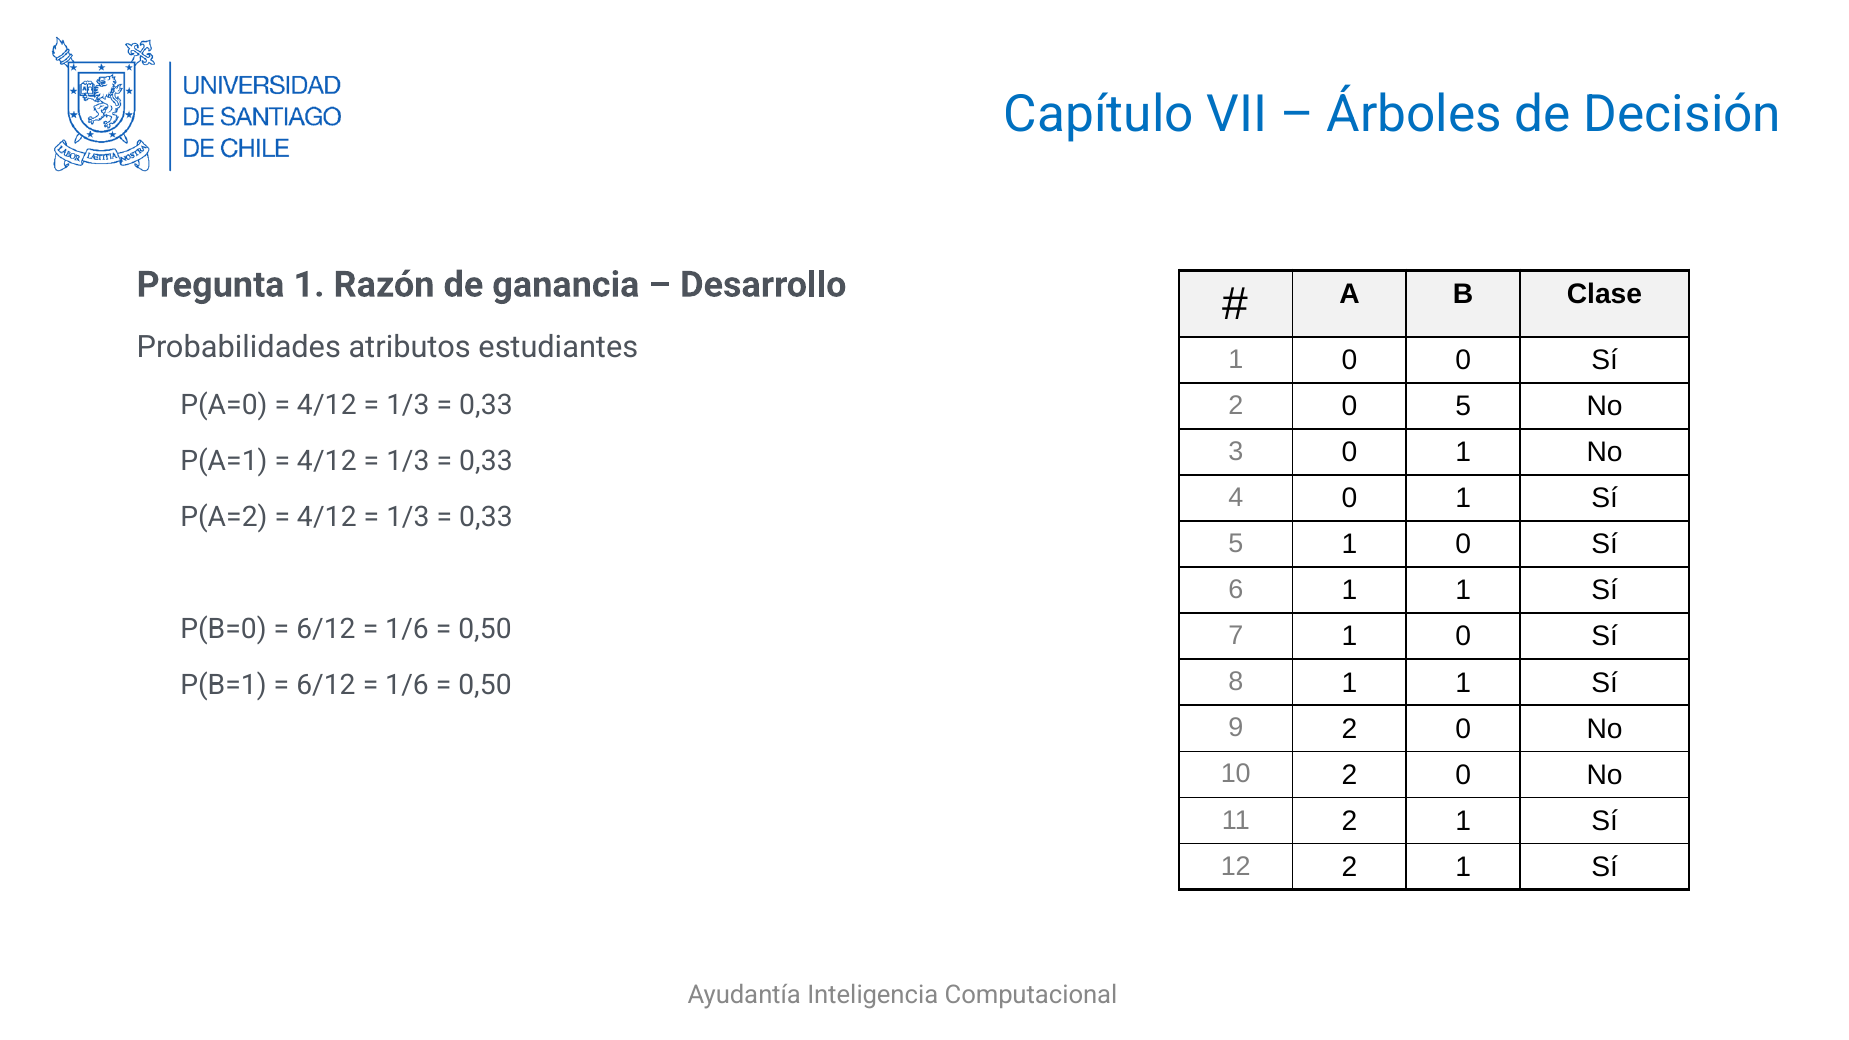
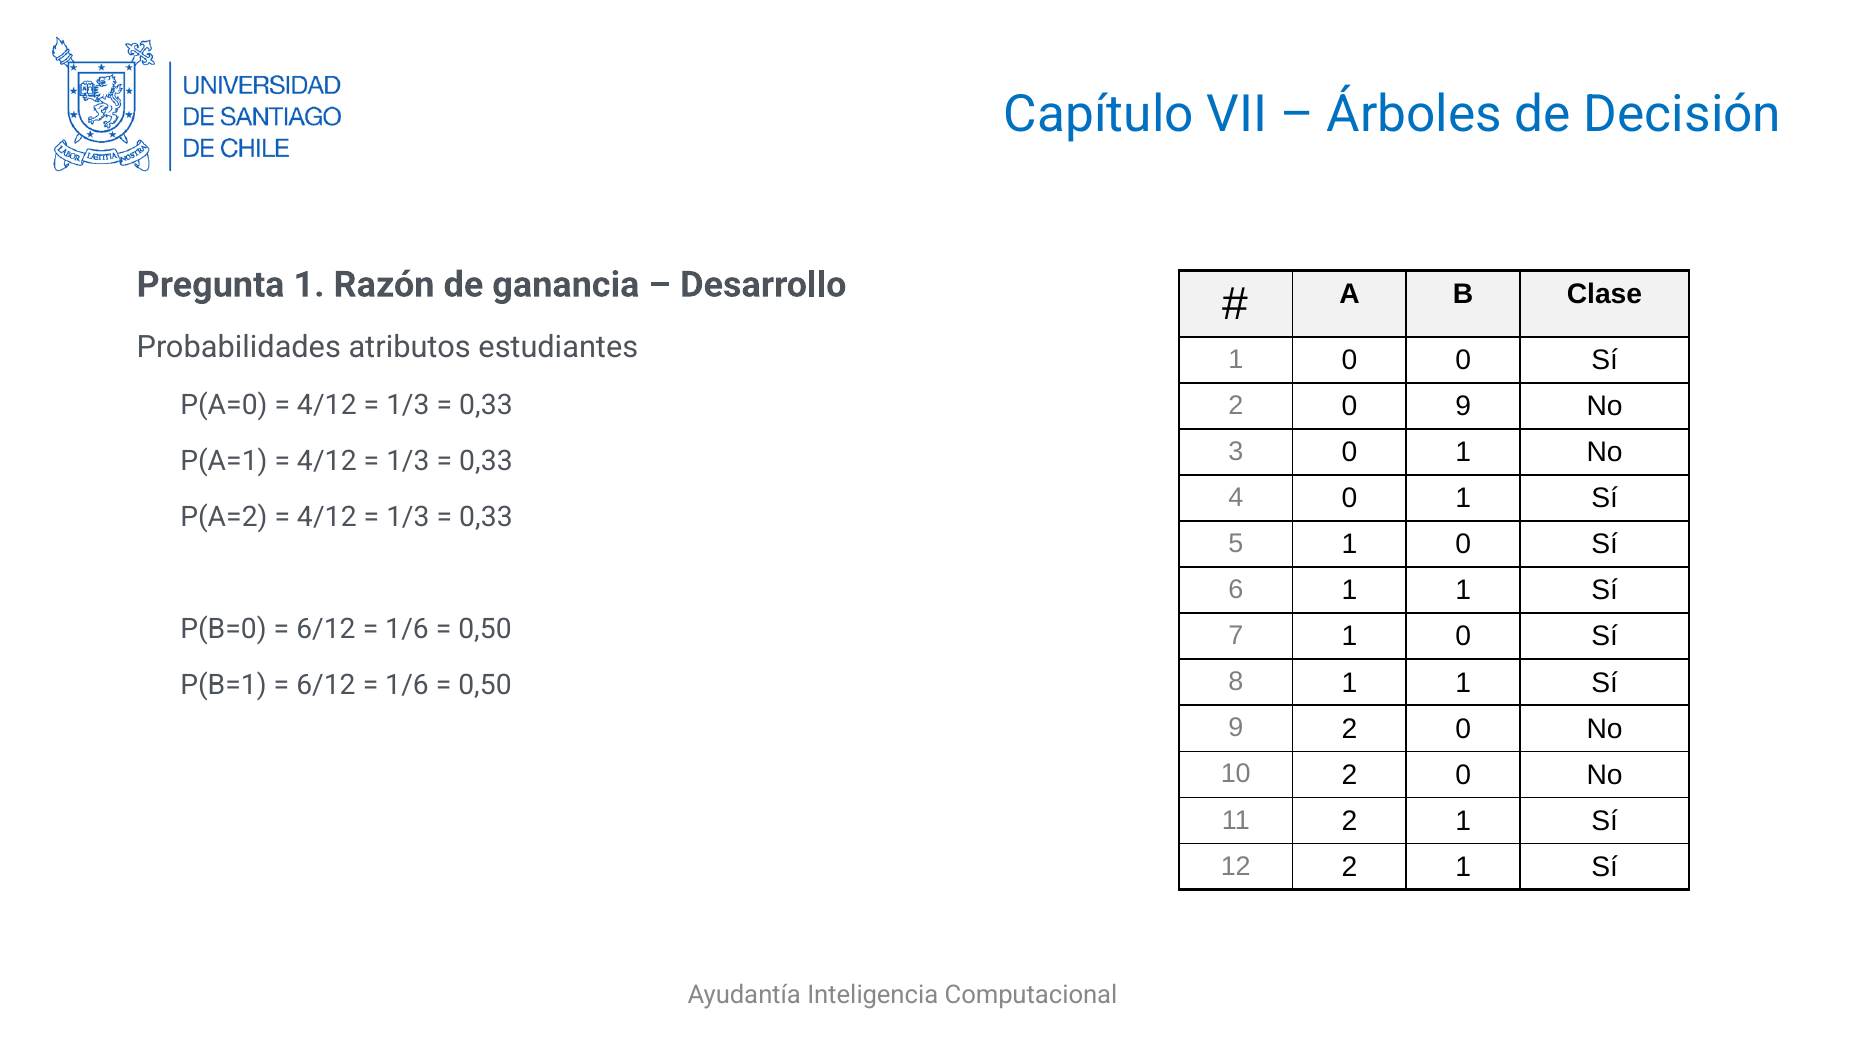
0 5: 5 -> 9 (1463, 406)
